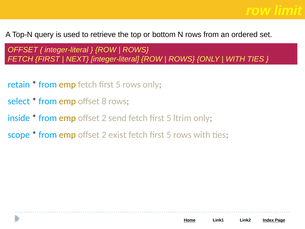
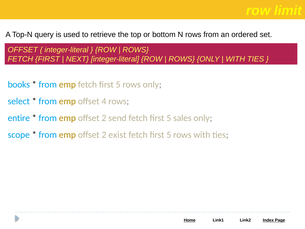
retain: retain -> books (19, 84)
8: 8 -> 4 (104, 101)
inside: inside -> entire (19, 118)
ltrim: ltrim -> sales (182, 118)
